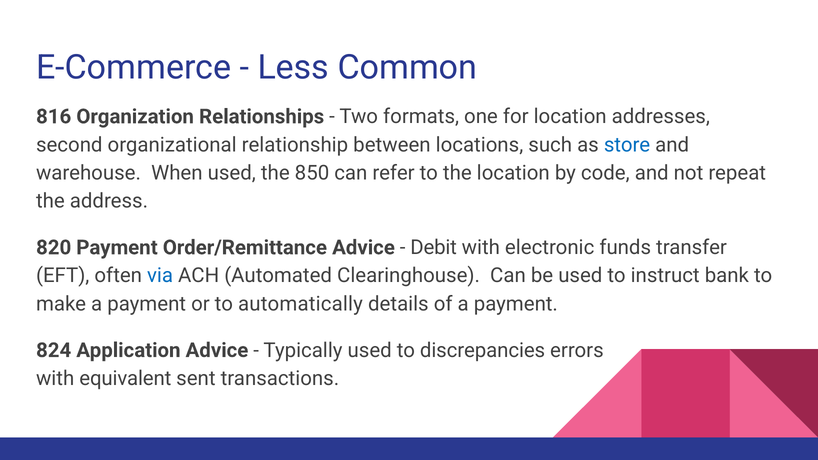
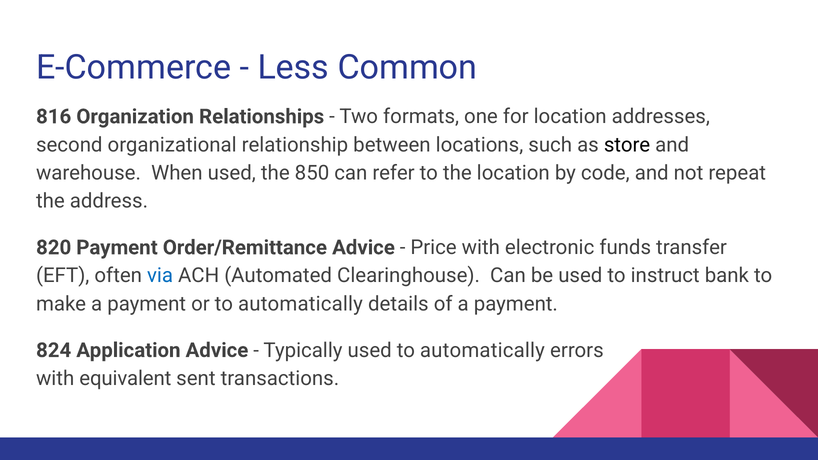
store colour: blue -> black (627, 145)
Debit: Debit -> Price (434, 248)
used to discrepancies: discrepancies -> automatically (482, 350)
